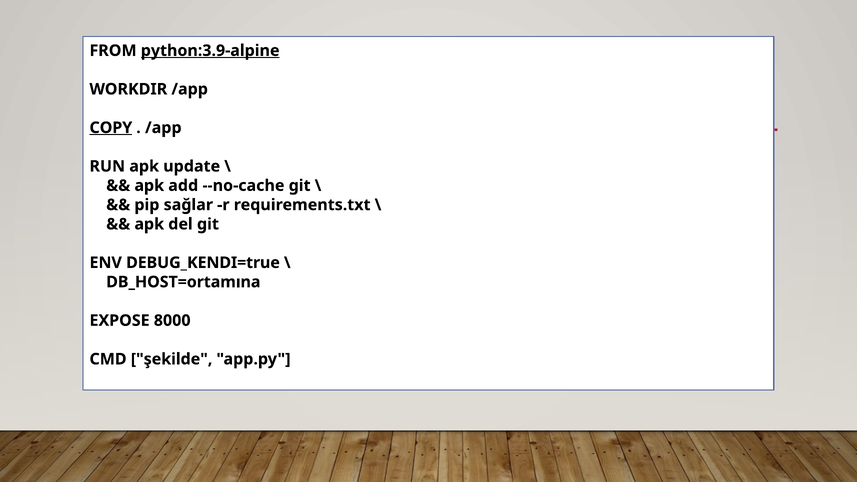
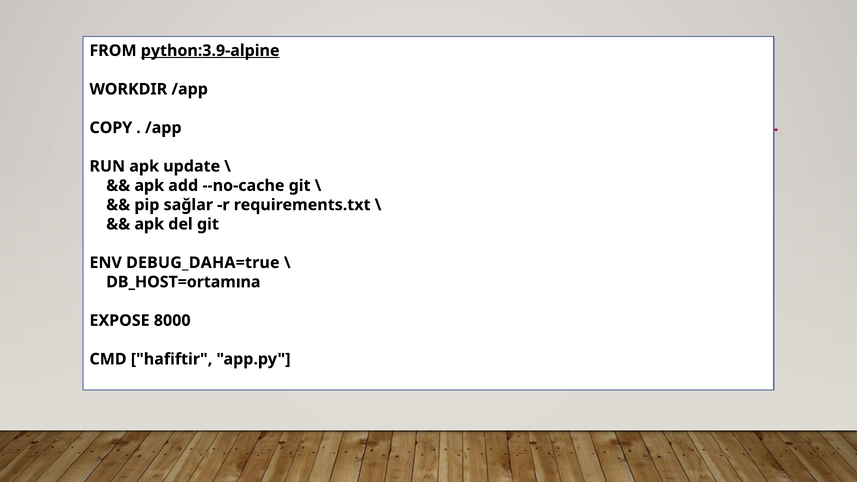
COPY underline: present -> none (111, 128)
DEBUG_KENDI=true: DEBUG_KENDI=true -> DEBUG_DAHA=true (203, 263)
şekilde: şekilde -> hafiftir (172, 359)
